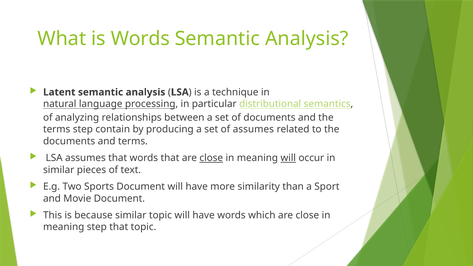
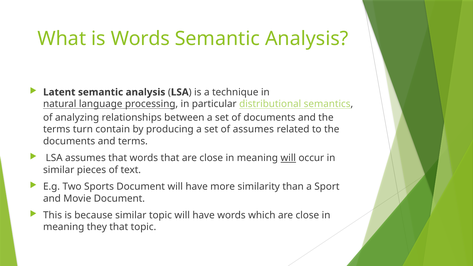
terms step: step -> turn (83, 129)
close underline: present -> none (211, 158)
meaning step: step -> they (97, 227)
